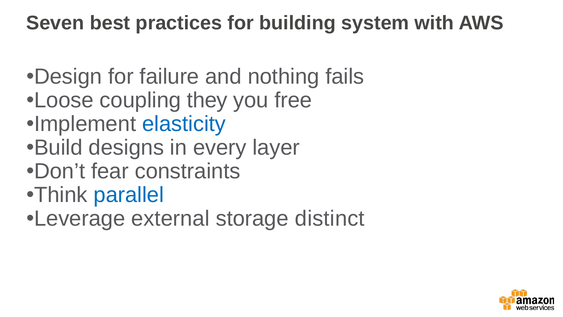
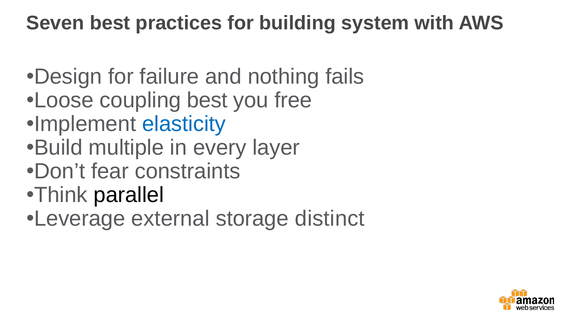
coupling they: they -> best (207, 100)
designs: designs -> multiple (126, 148)
parallel colour: blue -> black (129, 195)
